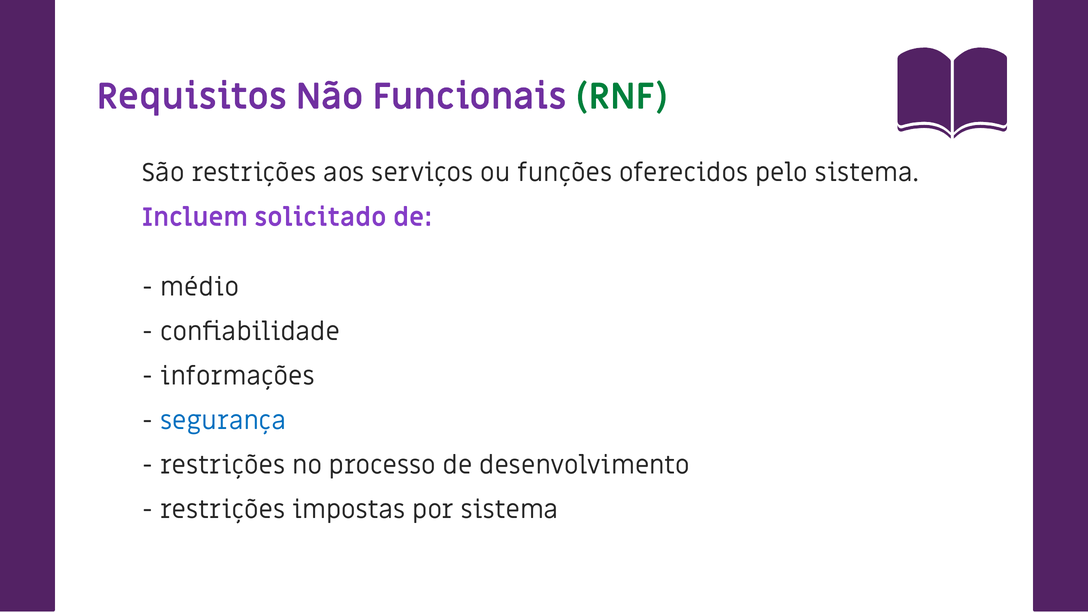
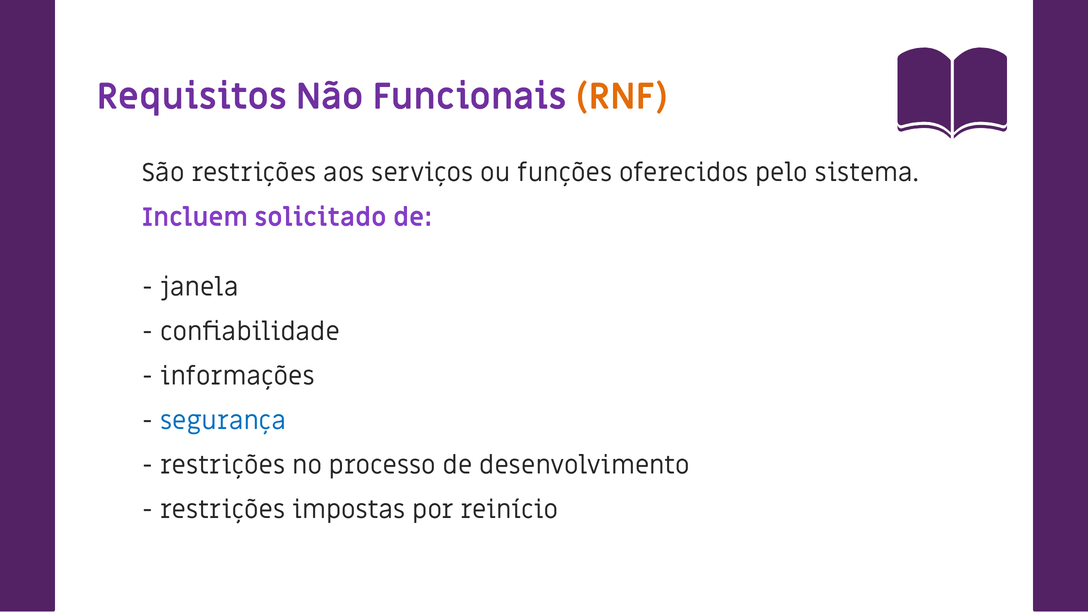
RNF colour: green -> orange (622, 97)
médio: médio -> janela (200, 288)
por sistema: sistema -> reinício (509, 510)
